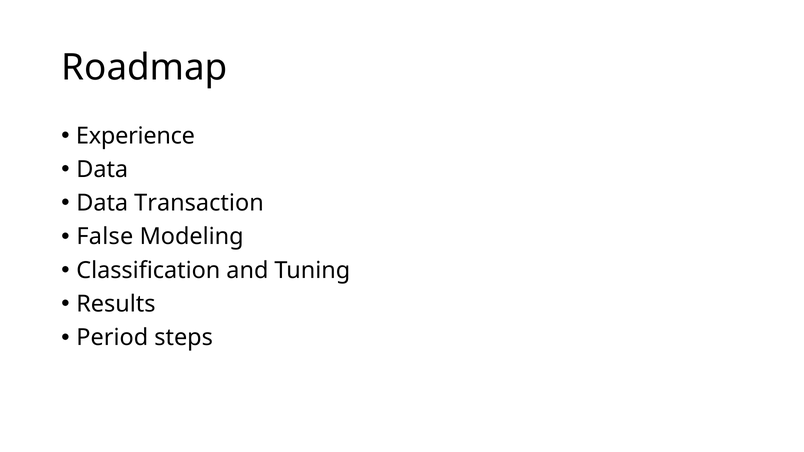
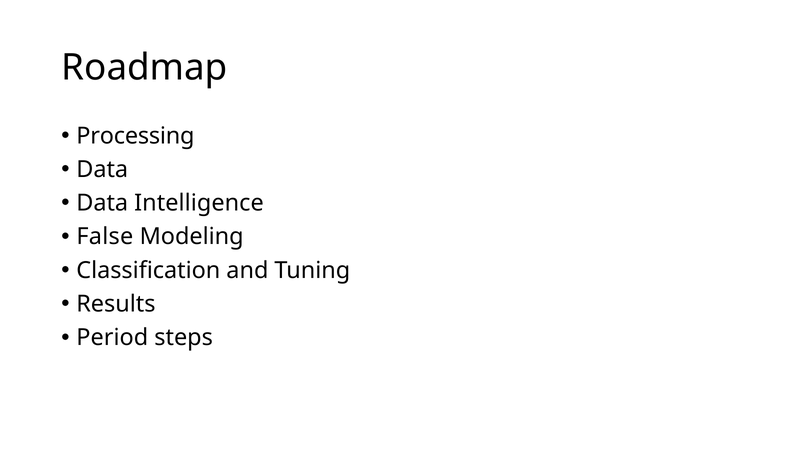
Experience: Experience -> Processing (135, 136)
Transaction: Transaction -> Intelligence (199, 203)
